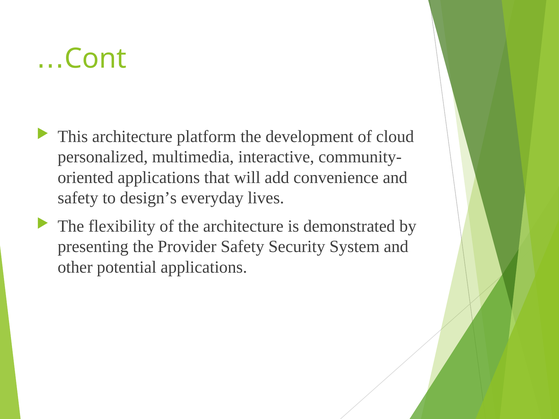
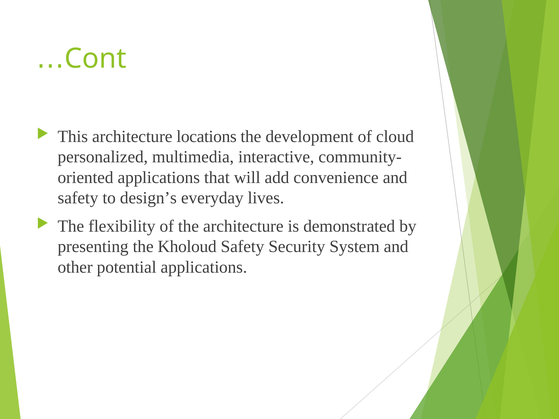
platform: platform -> locations (207, 137)
Provider: Provider -> Kholoud (187, 247)
